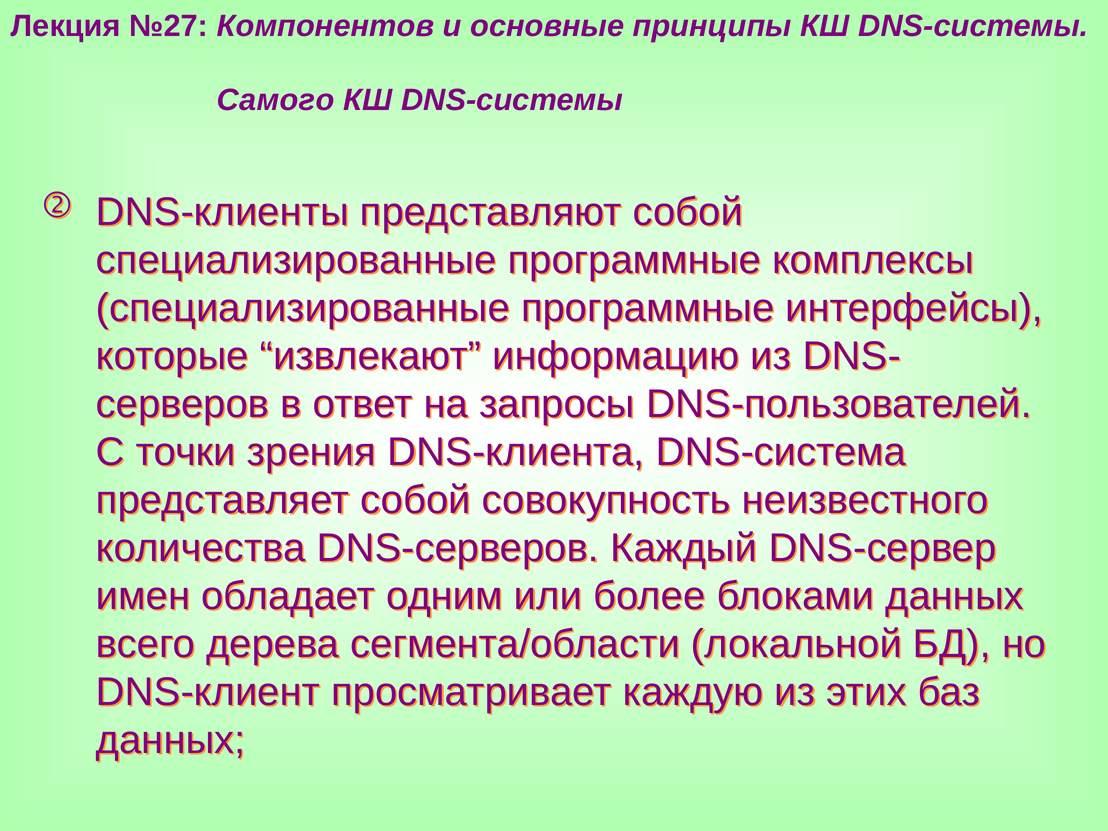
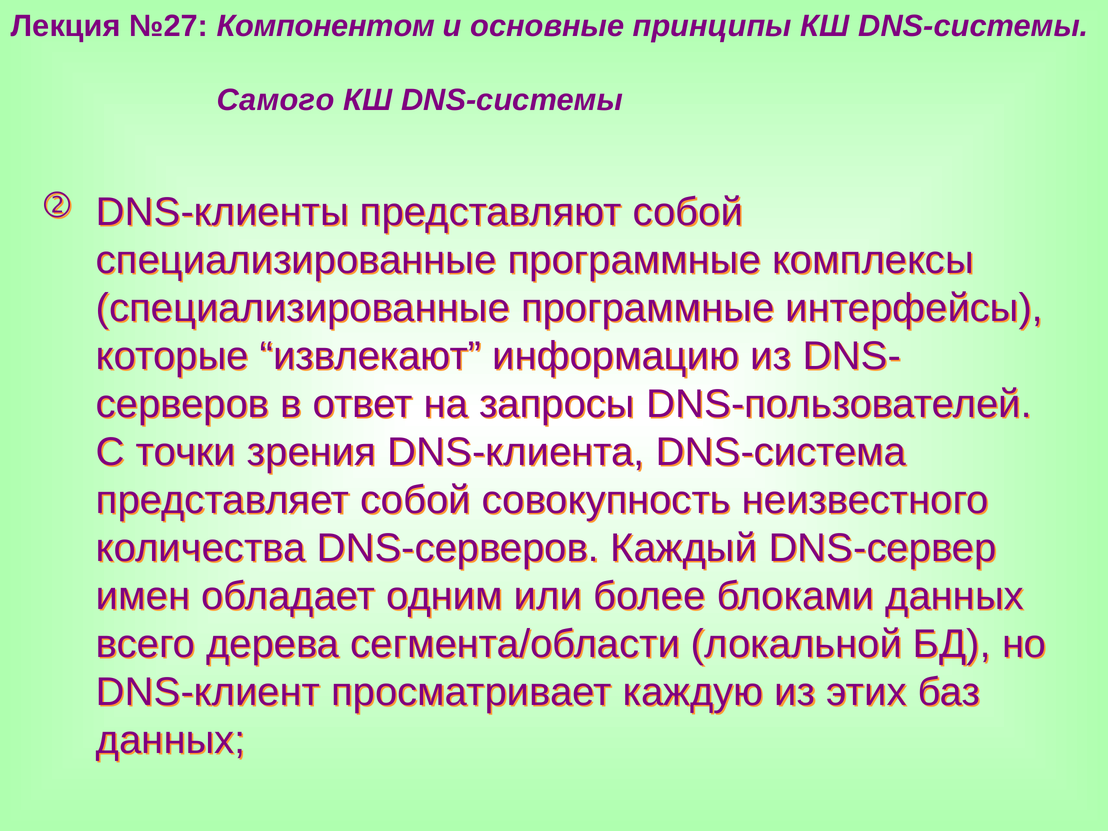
Компонентов: Компонентов -> Компонентом (326, 26)
